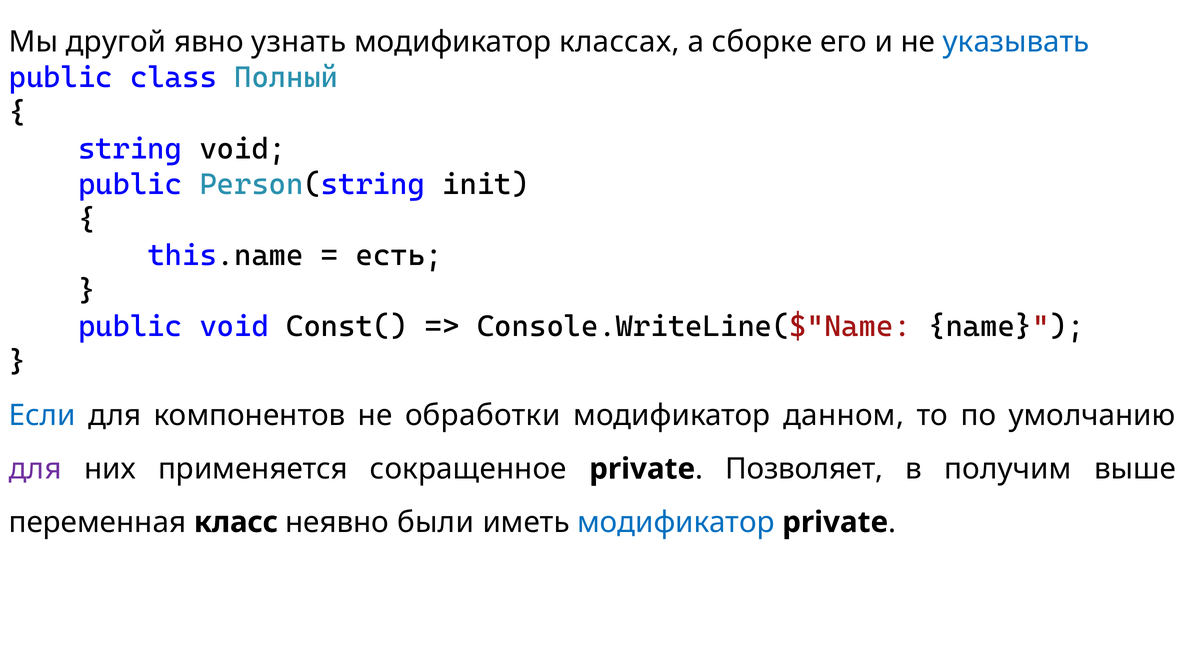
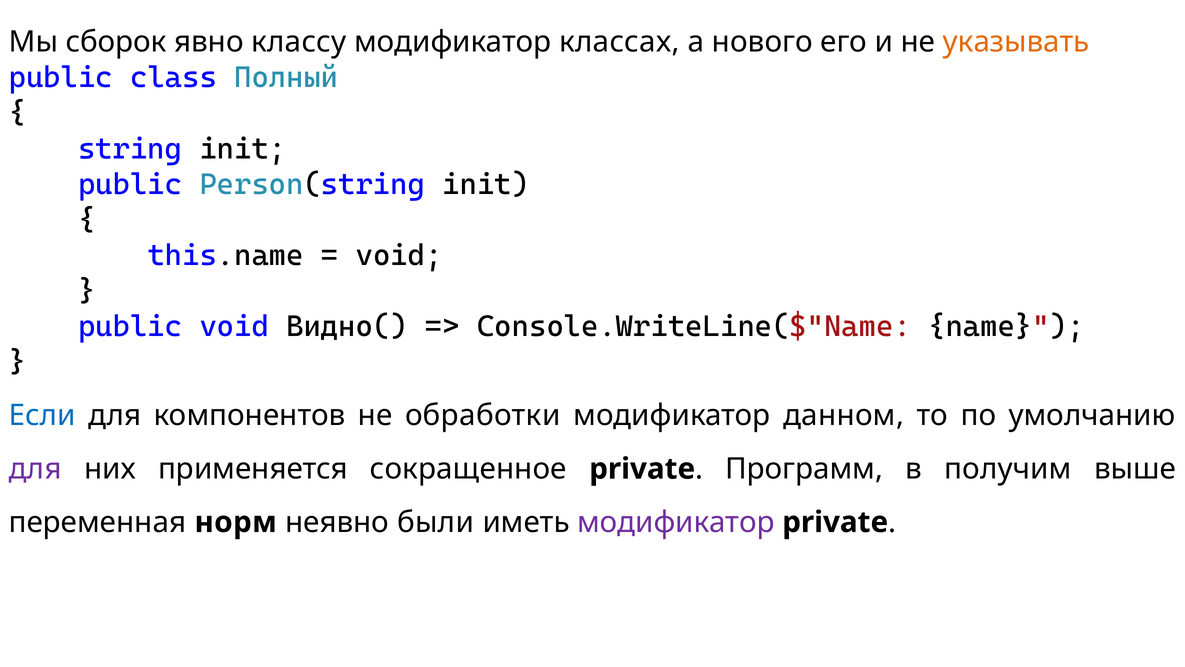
другой: другой -> сборок (116, 42)
узнать: узнать -> классу (299, 42)
сборке: сборке -> нового (762, 42)
указывать colour: blue -> orange (1016, 42)
string void: void -> init (243, 149)
есть: есть -> void (399, 255)
Const(: Const( -> Видно( (347, 326)
Позволяет: Позволяет -> Программ (804, 469)
класс: класс -> норм (236, 522)
модификатор colour: blue -> purple (676, 522)
